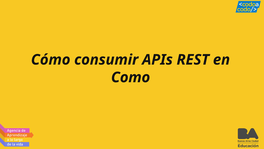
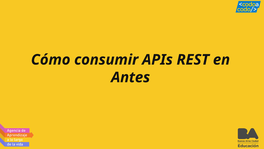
Como: Como -> Antes (131, 77)
